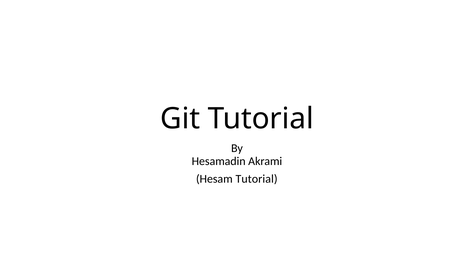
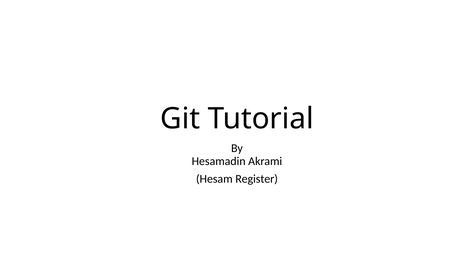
Hesam Tutorial: Tutorial -> Register (257, 179)
